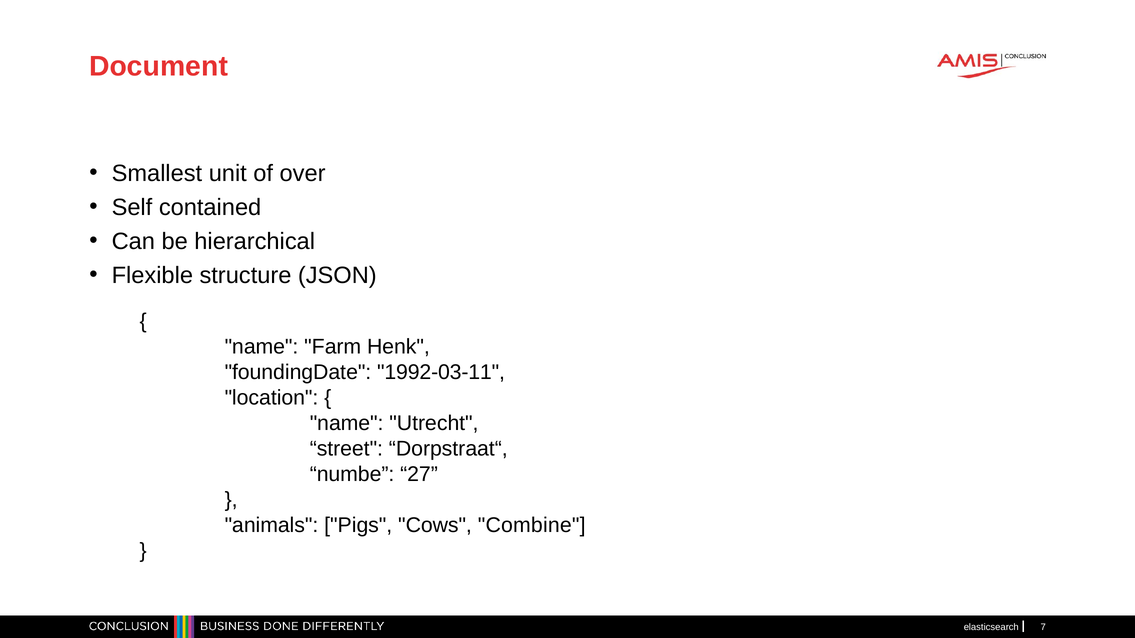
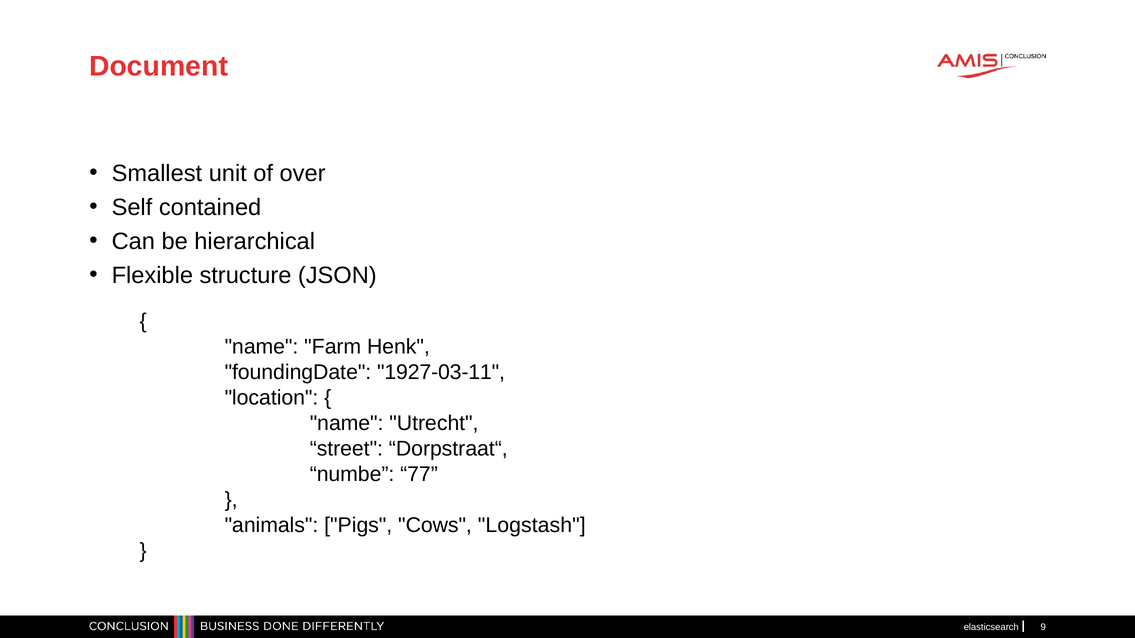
1992-03-11: 1992-03-11 -> 1927-03-11 (441, 372)
27: 27 -> 77 (419, 475)
Combine: Combine -> Logstash (532, 526)
7: 7 -> 9 (1043, 627)
